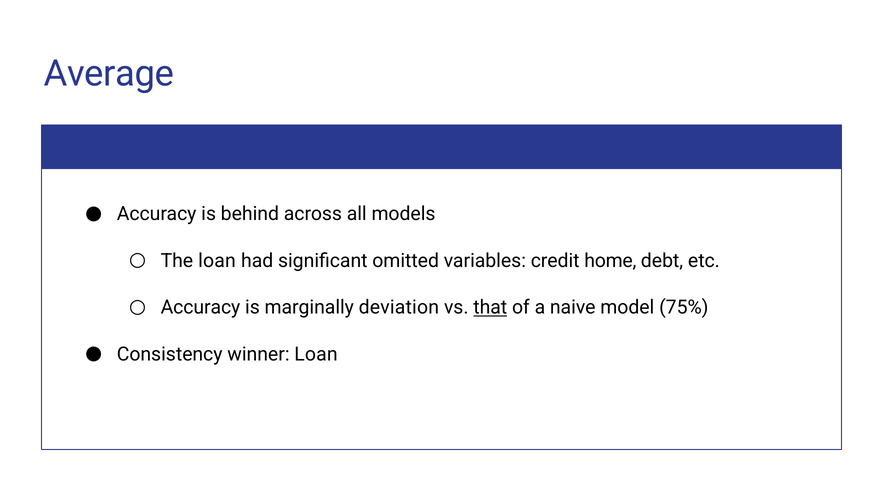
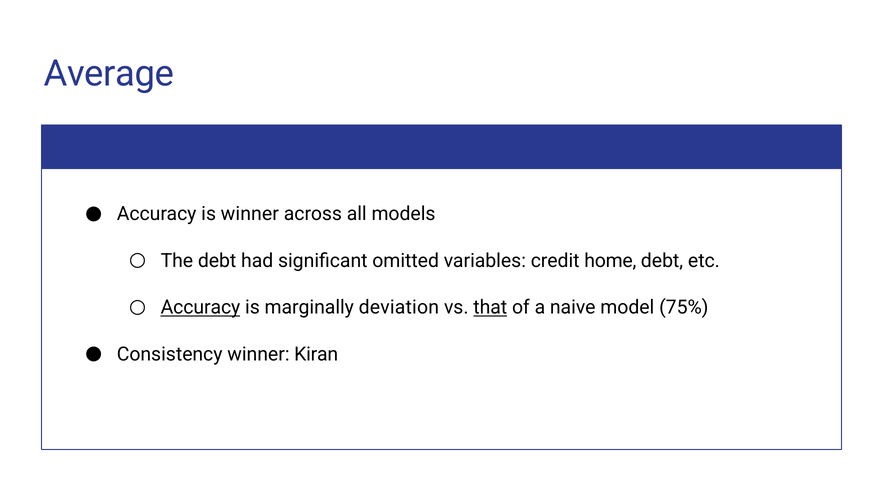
is behind: behind -> winner (250, 214)
The loan: loan -> debt (217, 261)
Accuracy underline: none -> present (200, 307)
winner Loan: Loan -> Kiran (316, 354)
